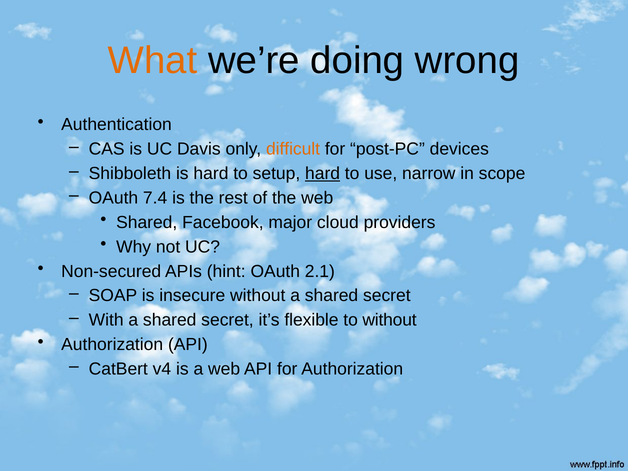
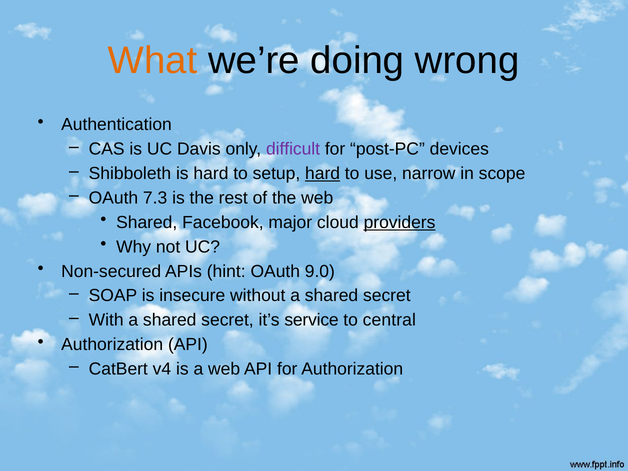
difficult colour: orange -> purple (293, 149)
7.4: 7.4 -> 7.3 (155, 198)
providers underline: none -> present (400, 222)
2.1: 2.1 -> 9.0 (320, 271)
flexible: flexible -> service (312, 320)
to without: without -> central (389, 320)
